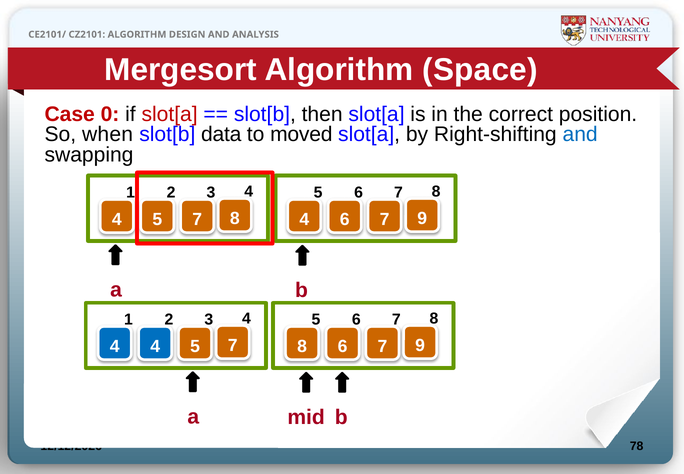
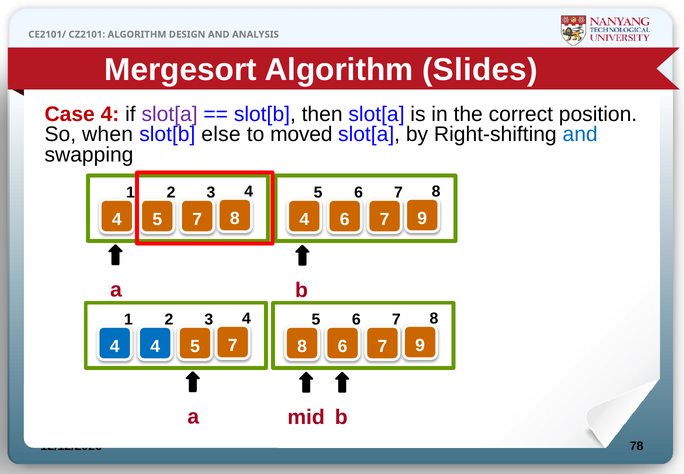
Space: Space -> Slides (480, 70)
Case 0: 0 -> 4 (110, 114)
slot[a colour: red -> purple (170, 114)
data: data -> else (221, 134)
